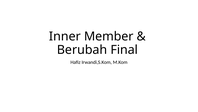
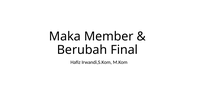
Inner: Inner -> Maka (65, 36)
